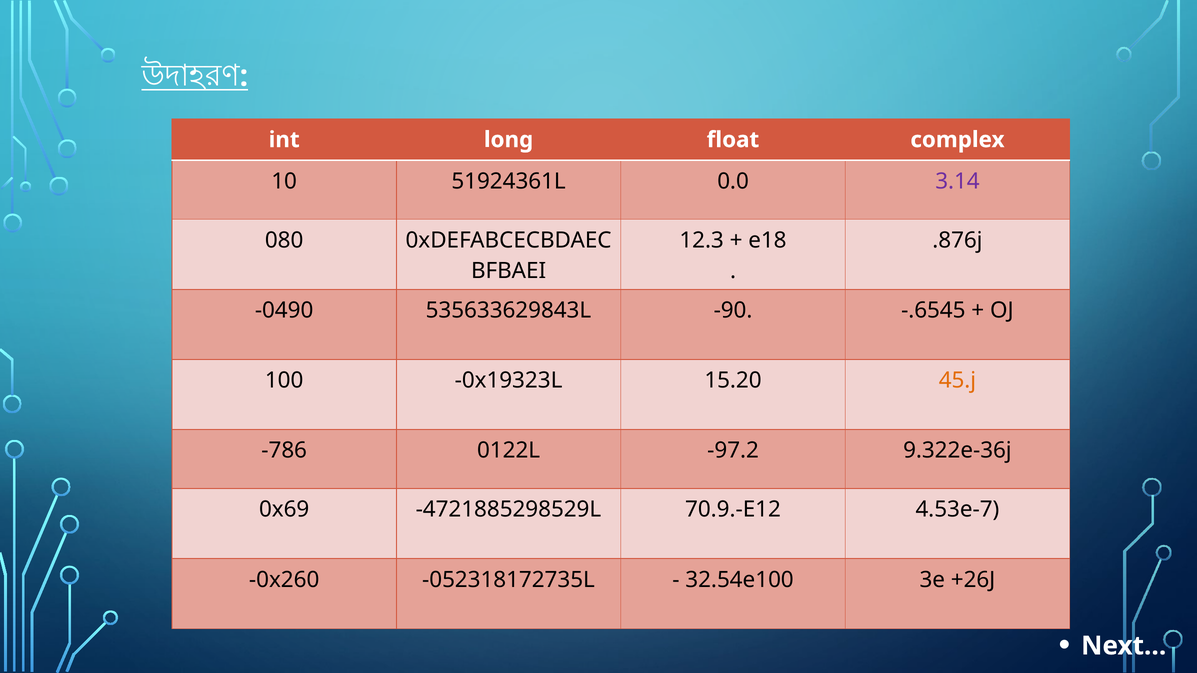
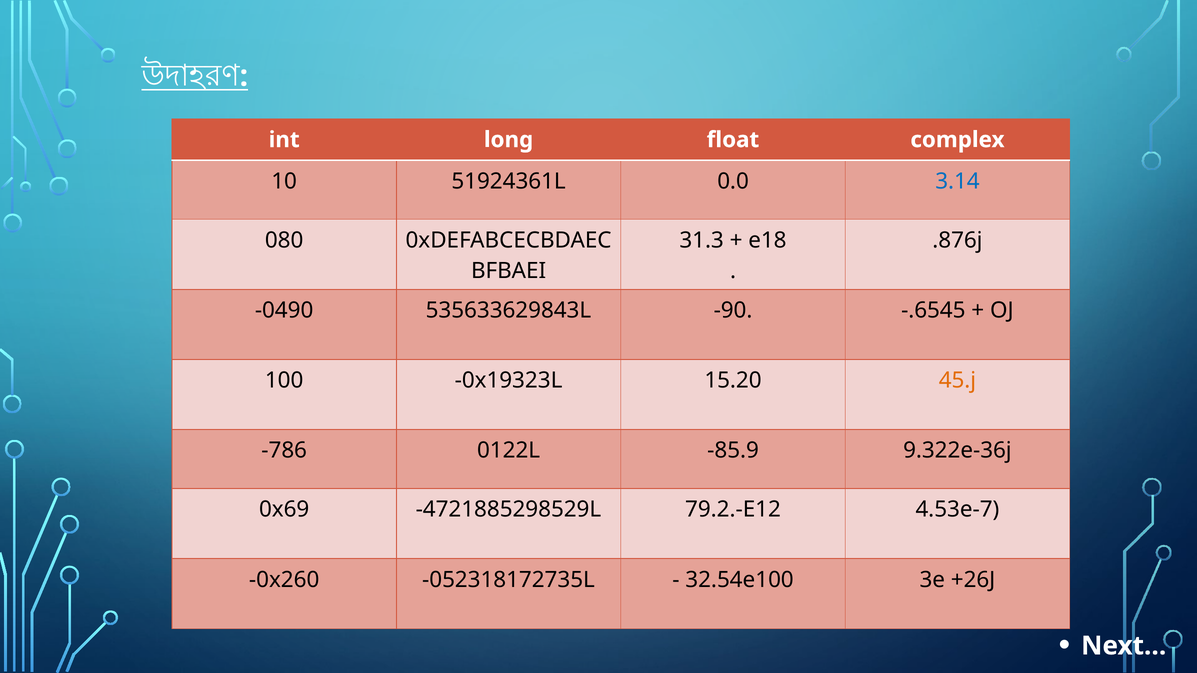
3.14 colour: purple -> blue (957, 181)
12.3: 12.3 -> 31.3 (702, 240)
-97.2: -97.2 -> -85.9 (733, 451)
70.9.-E12: 70.9.-E12 -> 79.2.-E12 (733, 510)
